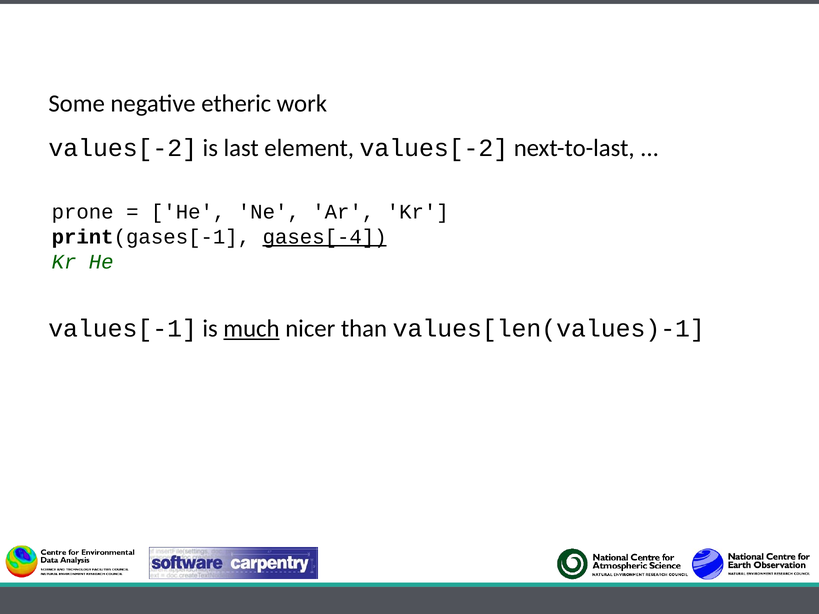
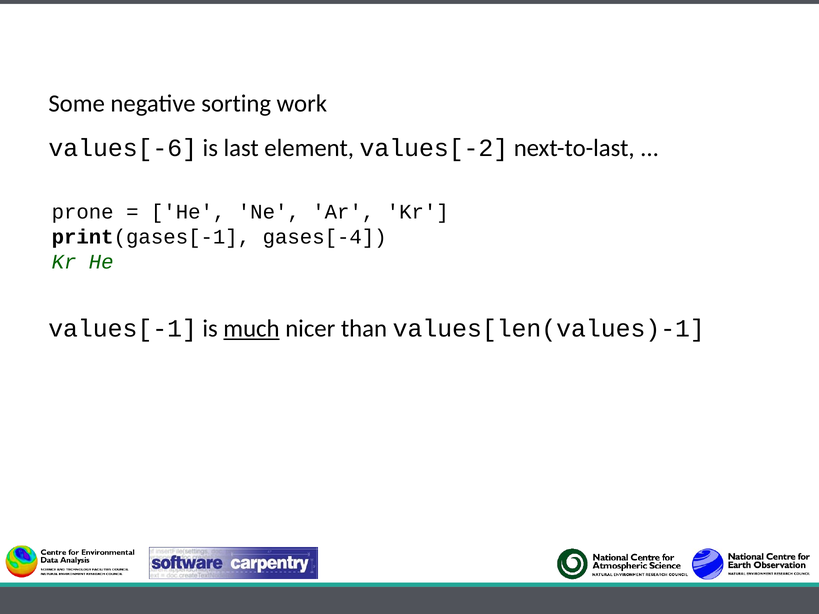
etheric: etheric -> sorting (236, 103)
values[-2: values[-2 -> values[-6 (123, 148)
gases[-4 underline: present -> none (325, 237)
